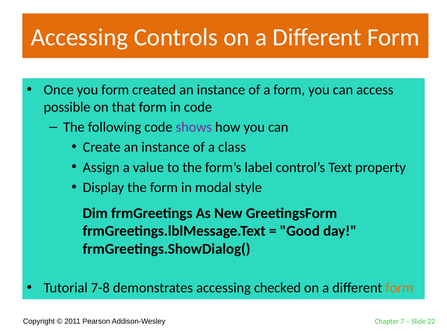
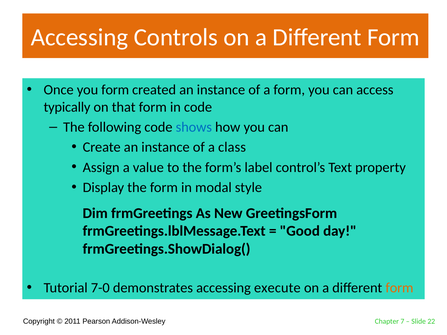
possible: possible -> typically (67, 107)
shows colour: purple -> blue (194, 127)
7-8: 7-8 -> 7-0 (100, 288)
checked: checked -> execute (277, 288)
